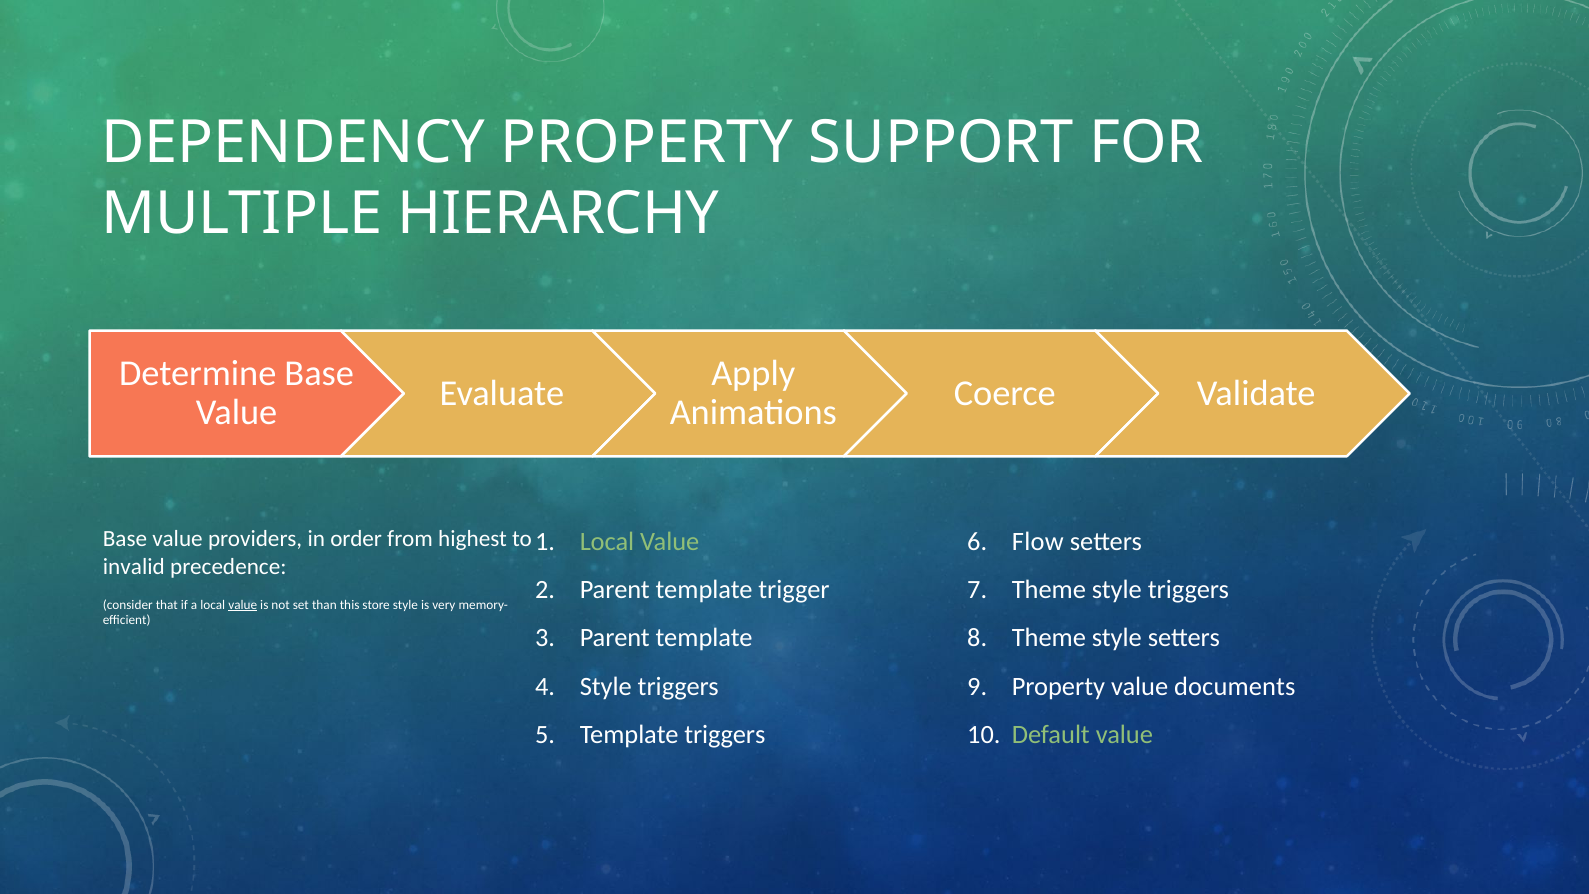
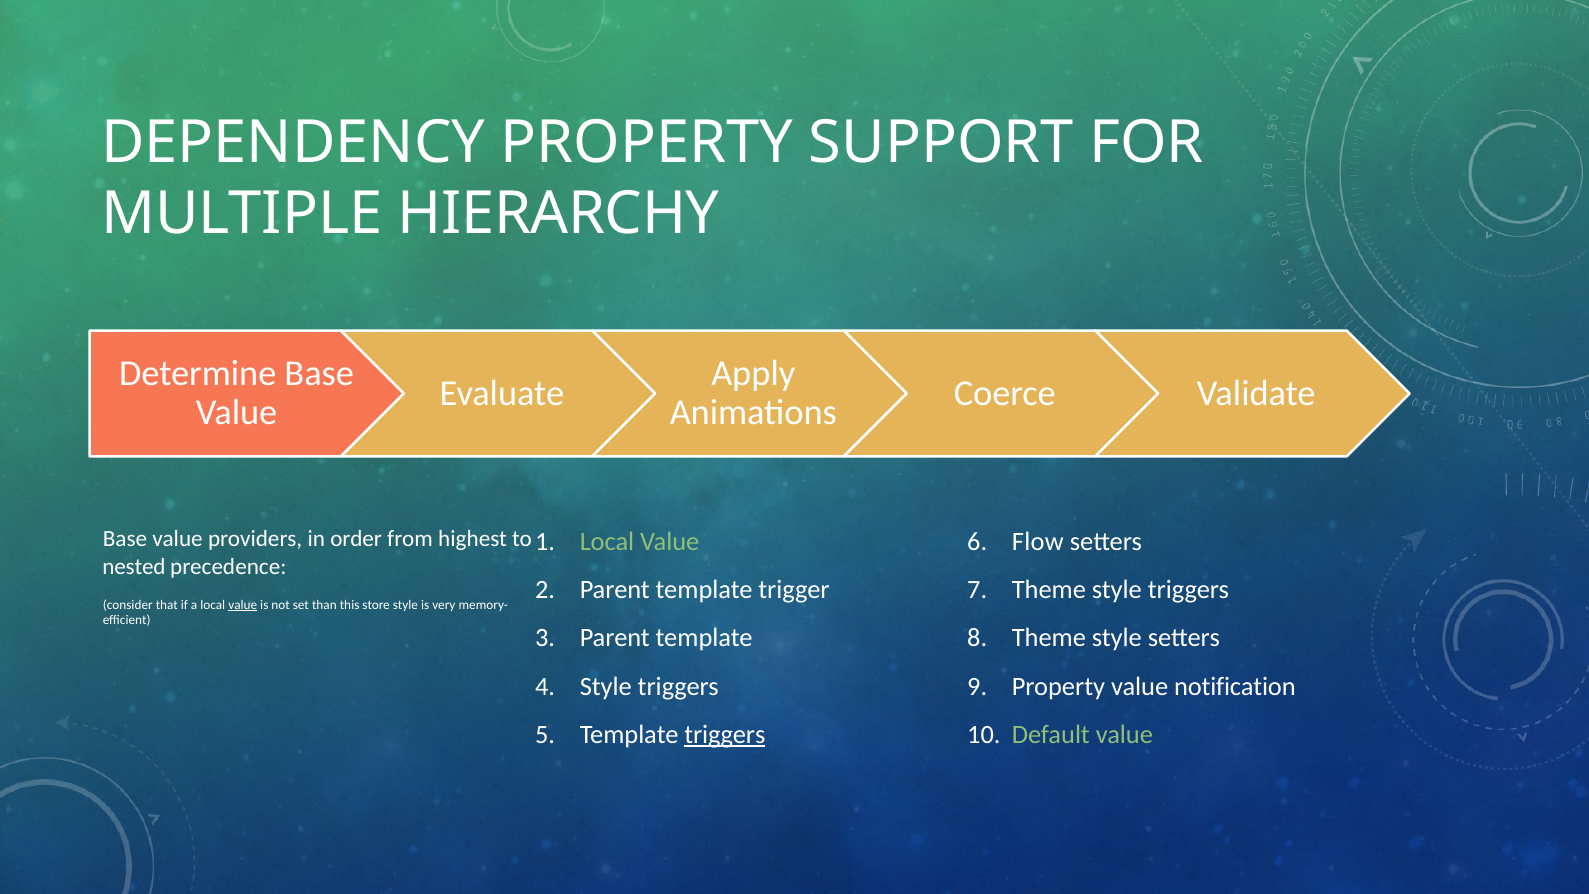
invalid: invalid -> nested (134, 567)
documents: documents -> notification (1235, 686)
triggers underline: none -> present (725, 735)
